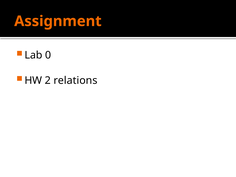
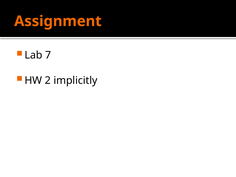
0: 0 -> 7 (48, 55)
relations: relations -> implicitly (75, 80)
